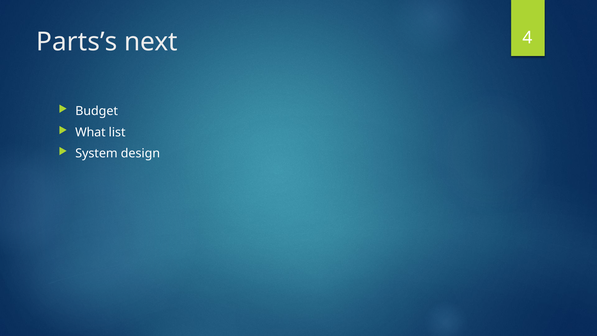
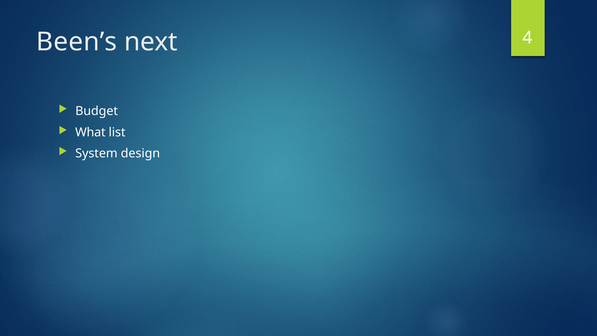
Parts’s: Parts’s -> Been’s (77, 42)
